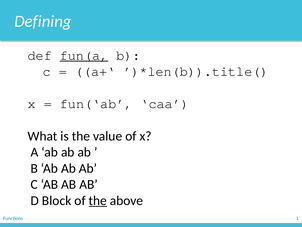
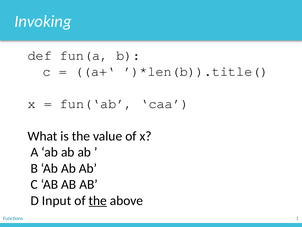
Defining: Defining -> Invoking (43, 21)
fun(a underline: present -> none (84, 55)
Block: Block -> Input (57, 200)
